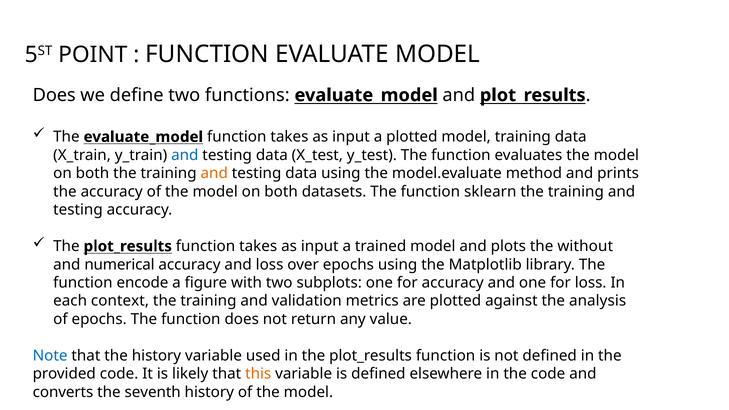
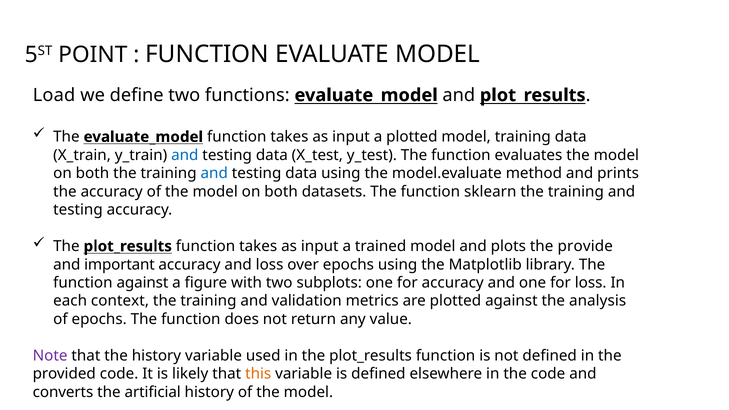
Does: Does -> Load (54, 95)
and colour: orange -> blue (214, 173)
without: without -> provide (585, 246)
numerical: numerical -> important (120, 265)
function encode: encode -> against (142, 283)
Note colour: blue -> purple (50, 356)
seventh: seventh -> artificial (153, 392)
